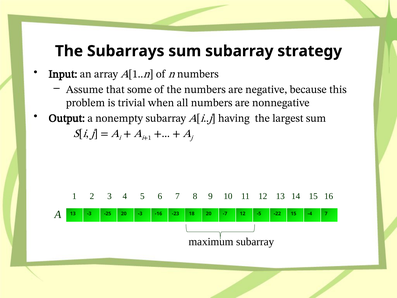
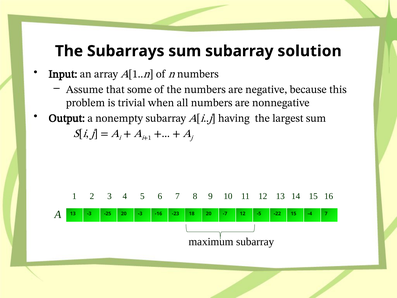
strategy: strategy -> solution (310, 51)
